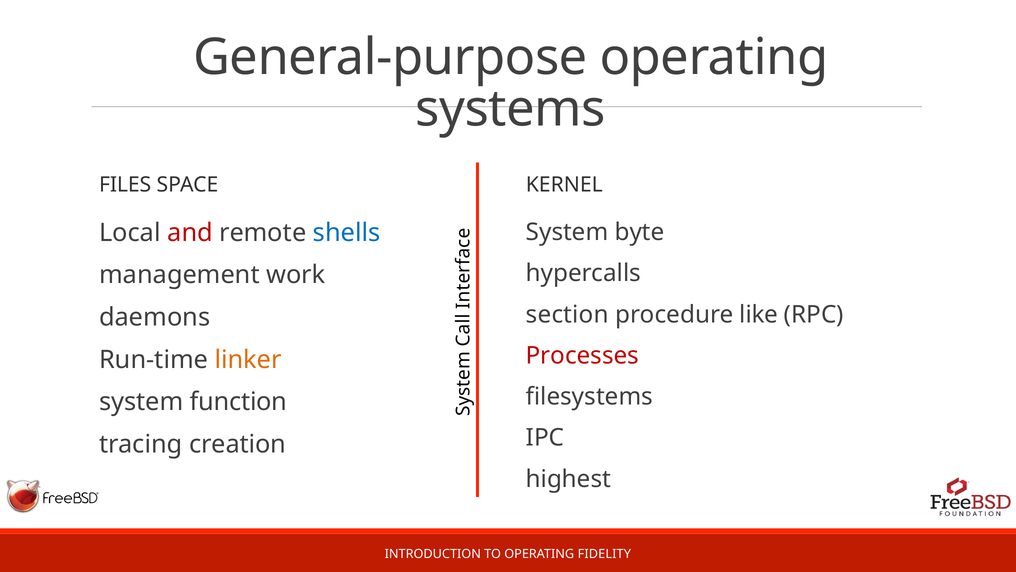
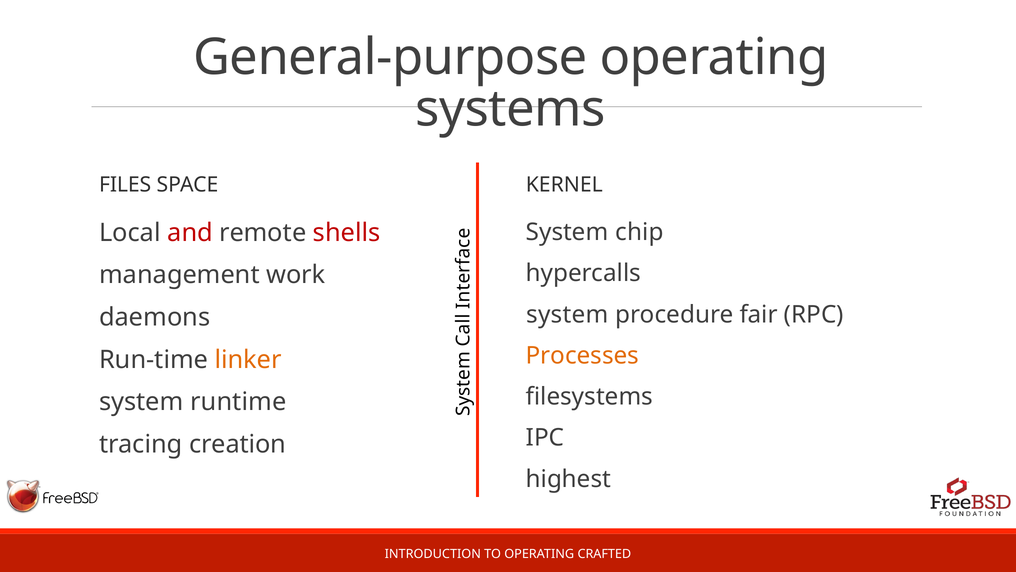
byte: byte -> chip (639, 232)
shells colour: blue -> red (347, 233)
section: section -> system (567, 314)
like: like -> fair (759, 314)
Processes colour: red -> orange (582, 355)
function: function -> runtime (238, 402)
FIDELITY: FIDELITY -> CRAFTED (604, 553)
